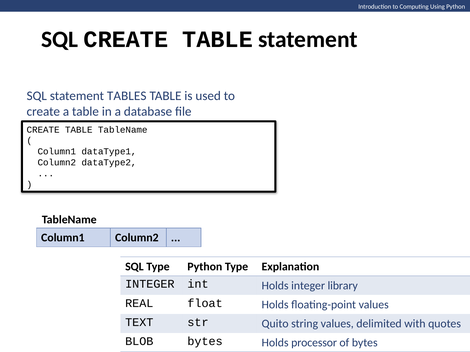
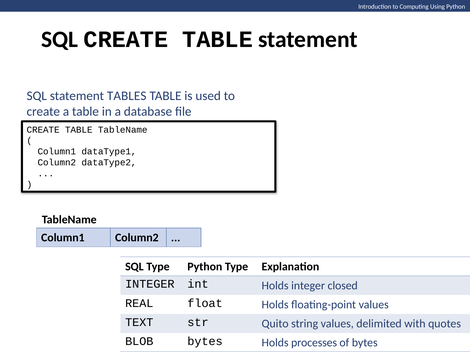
library: library -> closed (343, 286)
processor: processor -> processes (314, 343)
